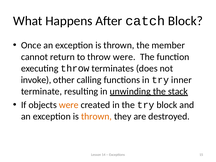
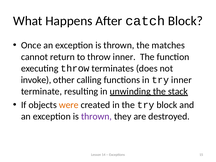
member: member -> matches (168, 45)
throw were: were -> inner (124, 57)
thrown colour: orange -> purple (96, 116)
